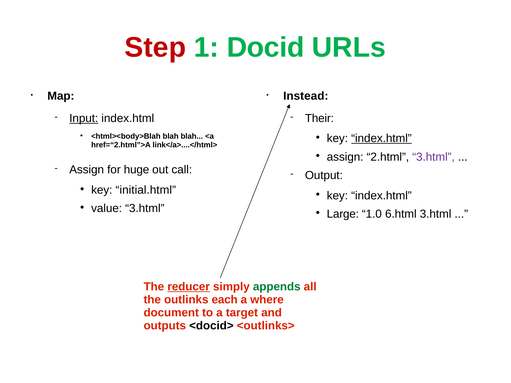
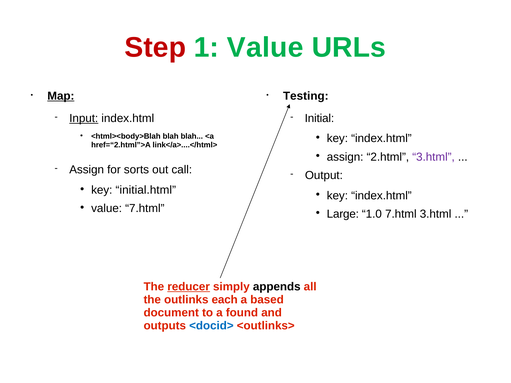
1 Docid: Docid -> Value (265, 47)
Map underline: none -> present (61, 96)
Instead: Instead -> Testing (306, 96)
Their: Their -> Initial (319, 118)
index.html underline: present -> none (381, 139)
huge: huge -> sorts (136, 170)
value 3.html: 3.html -> 7.html (145, 209)
1.0 6.html: 6.html -> 7.html (401, 214)
appends colour: green -> black (277, 287)
where: where -> based (267, 300)
target: target -> found (242, 313)
<docid> colour: black -> blue (211, 326)
